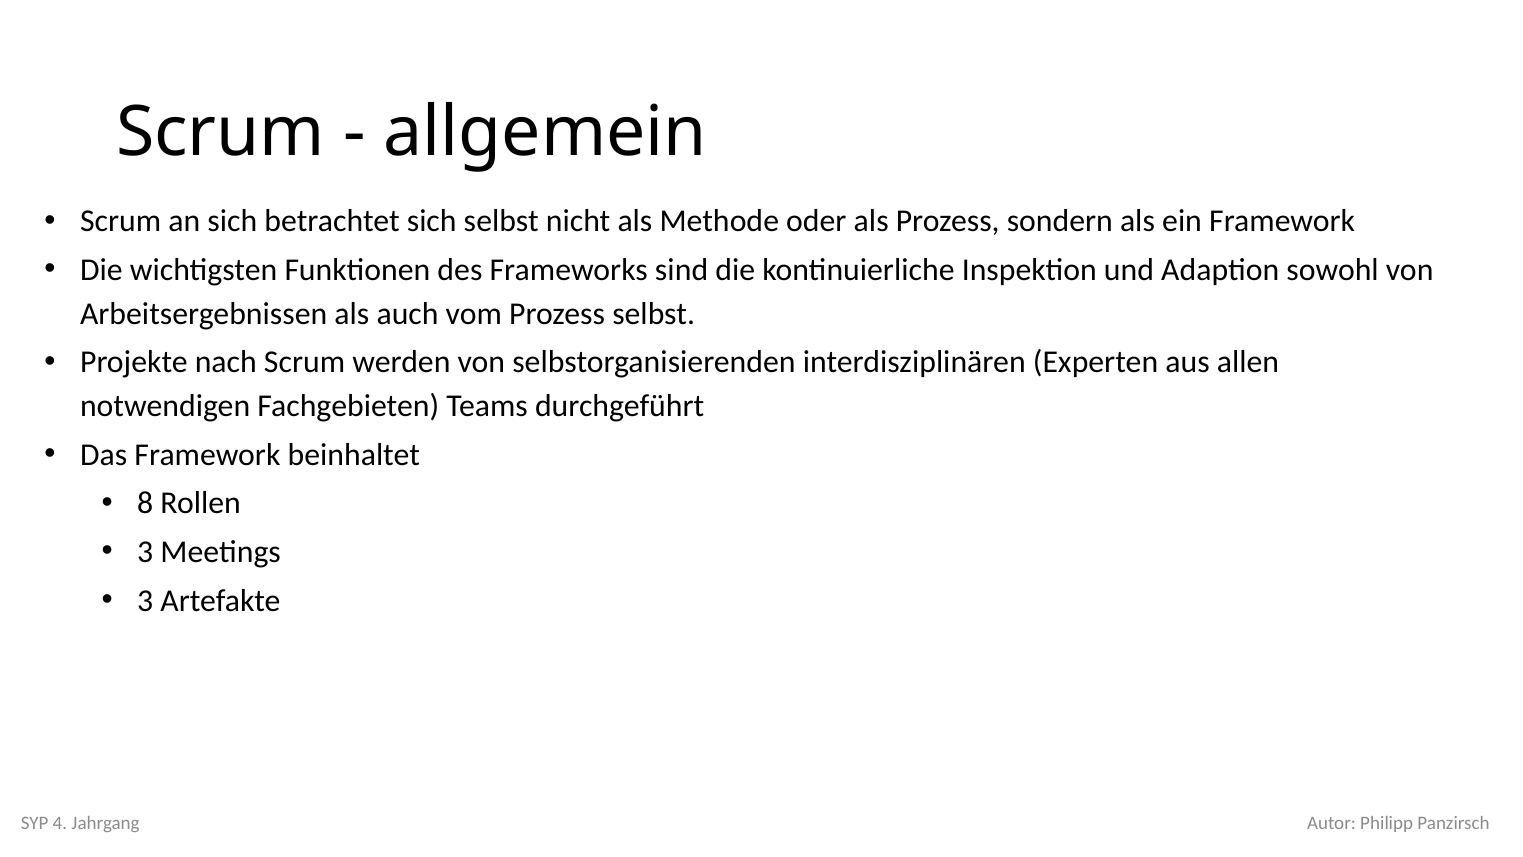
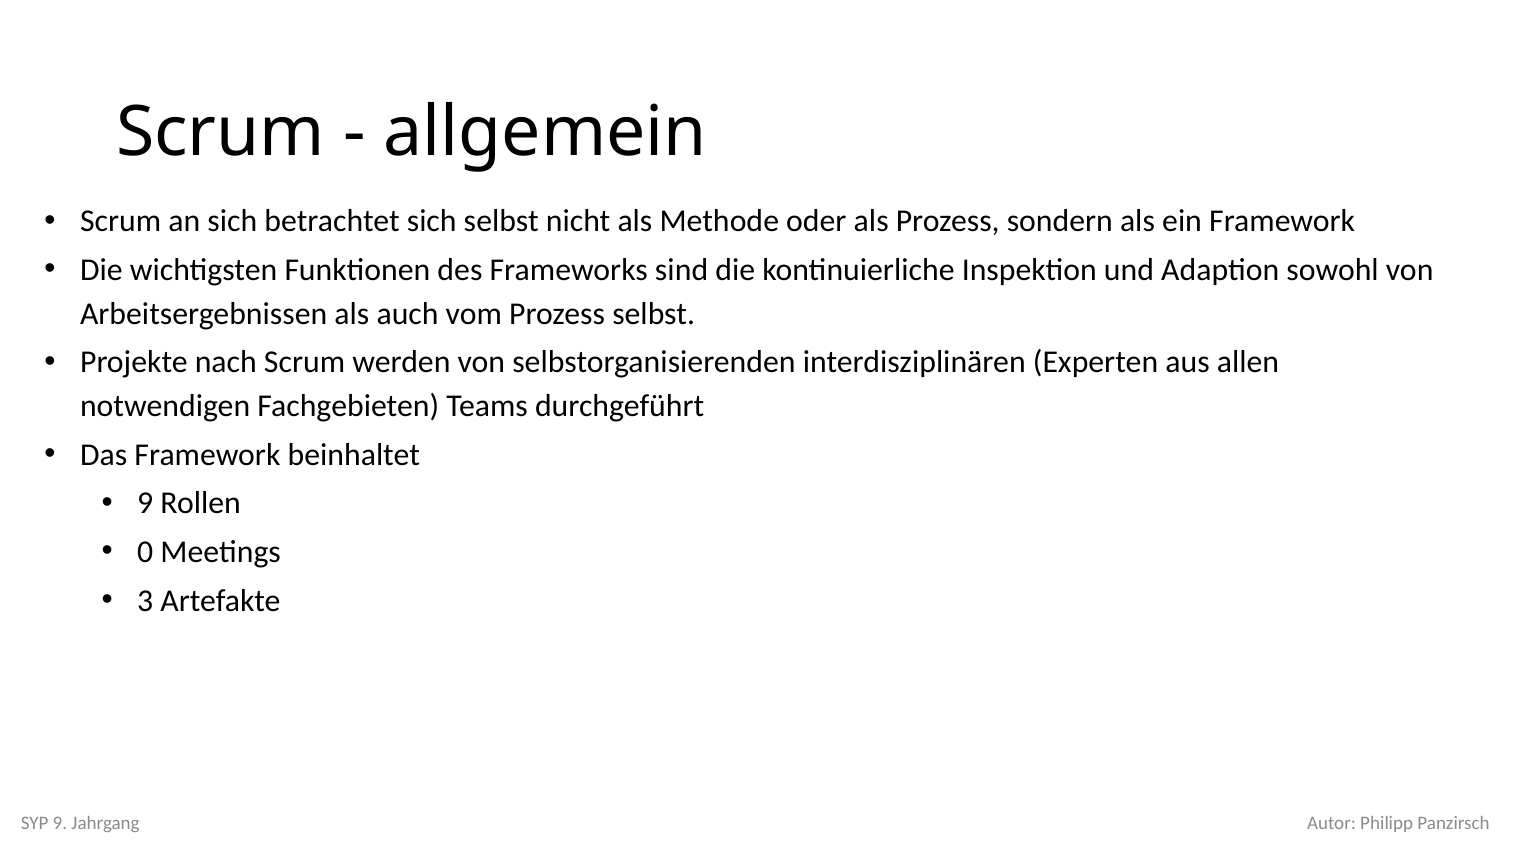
8: 8 -> 9 (145, 503)
3: 3 -> 0 (145, 552)
SYP 4: 4 -> 9 (60, 823)
